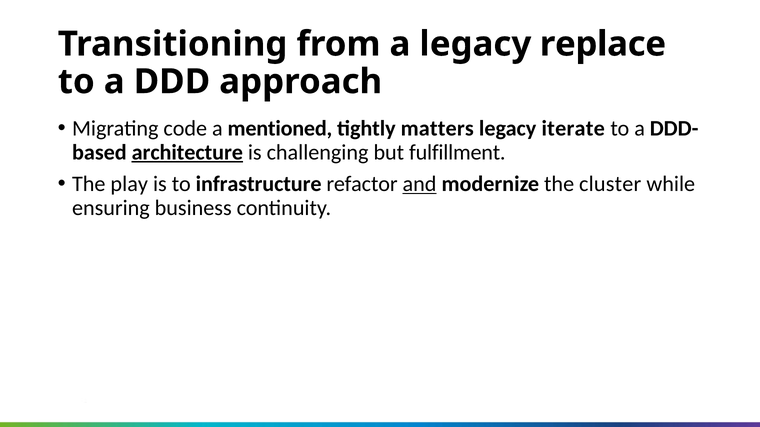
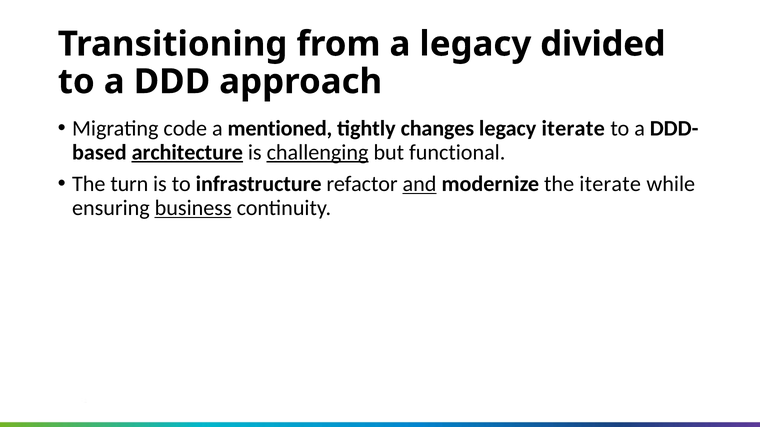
replace: replace -> divided (603, 44)
matters: matters -> changes (437, 128)
challenging underline: none -> present (318, 152)
fulfillment: fulfillment -> functional (457, 152)
play: play -> turn (129, 184)
the cluster: cluster -> iterate (610, 184)
business underline: none -> present (193, 208)
